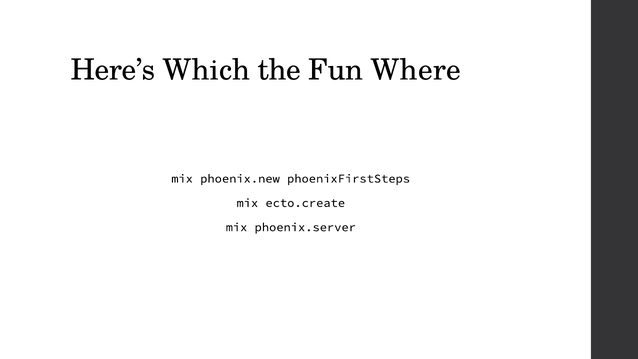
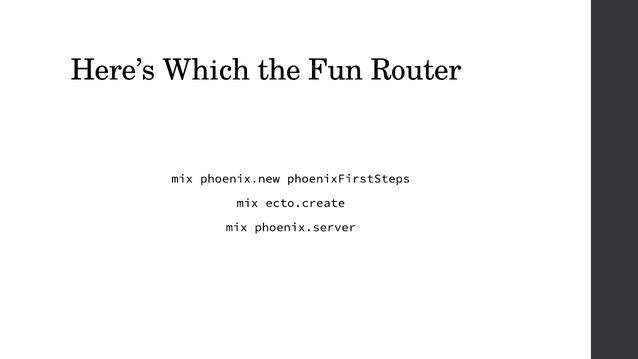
Where: Where -> Router (416, 70)
